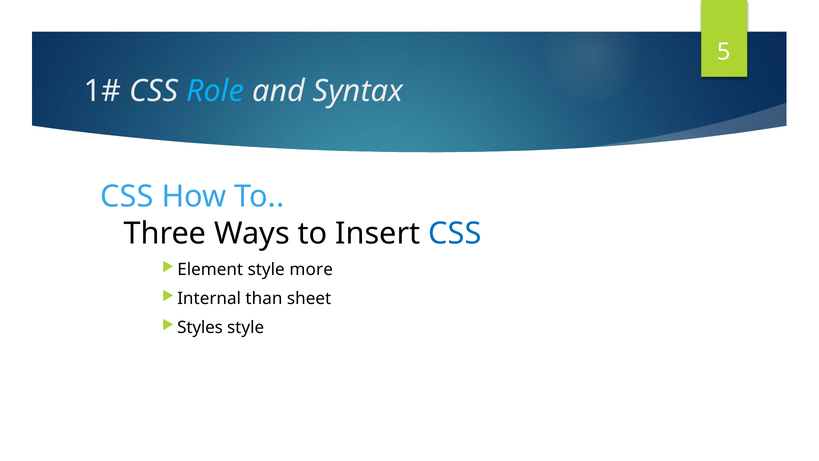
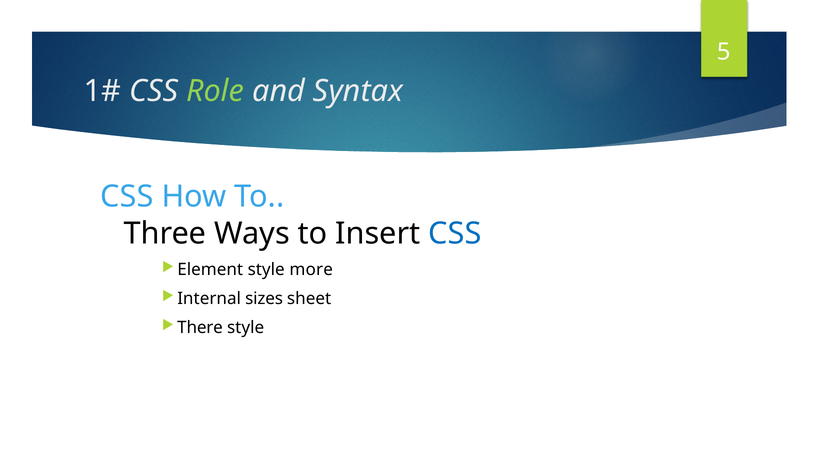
Role colour: light blue -> light green (215, 91)
than: than -> sizes (264, 299)
Styles: Styles -> There (200, 328)
